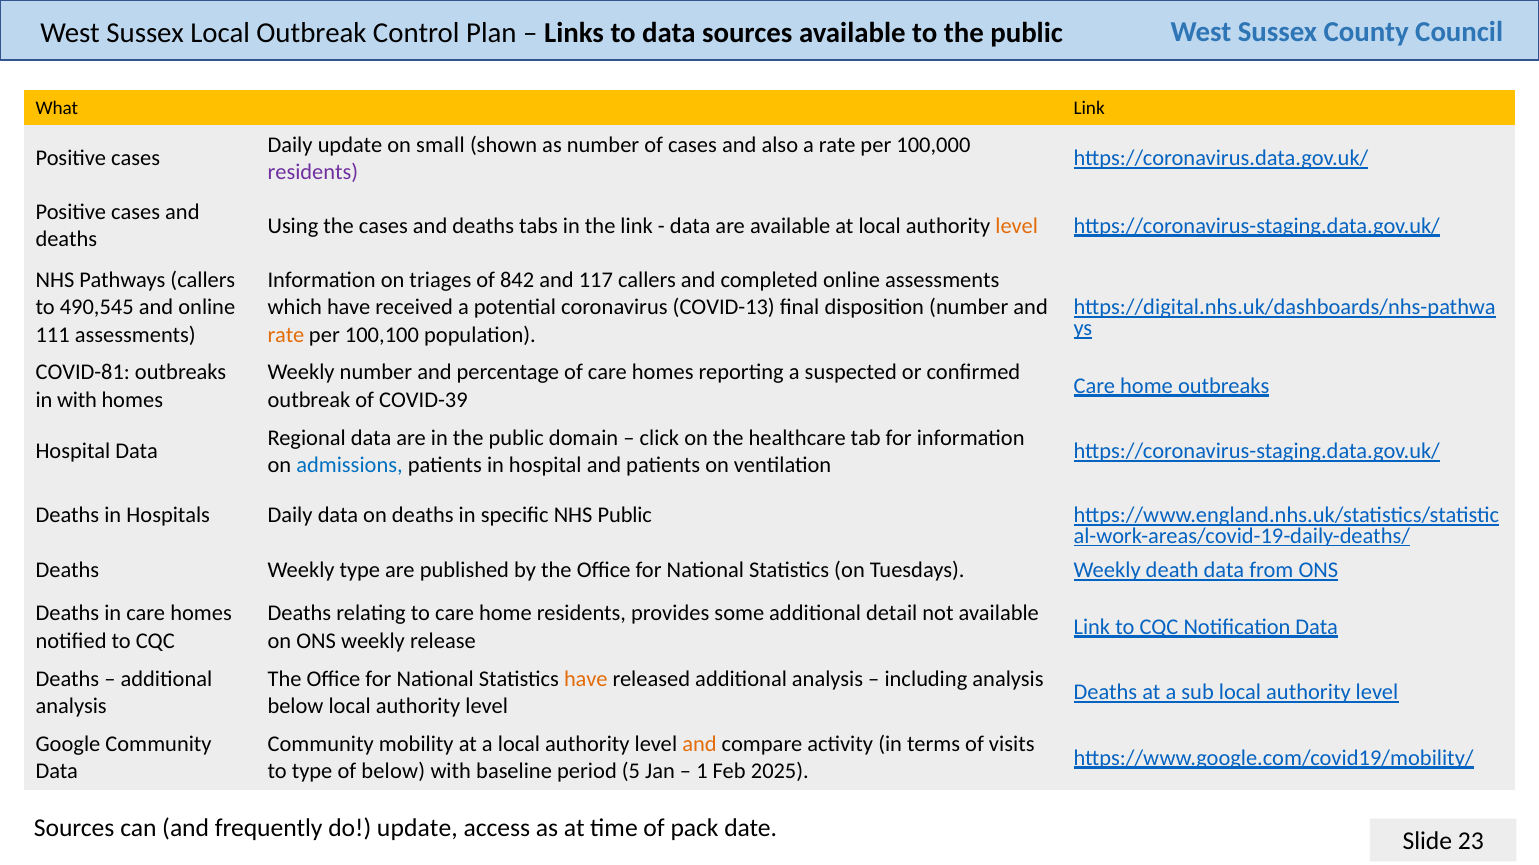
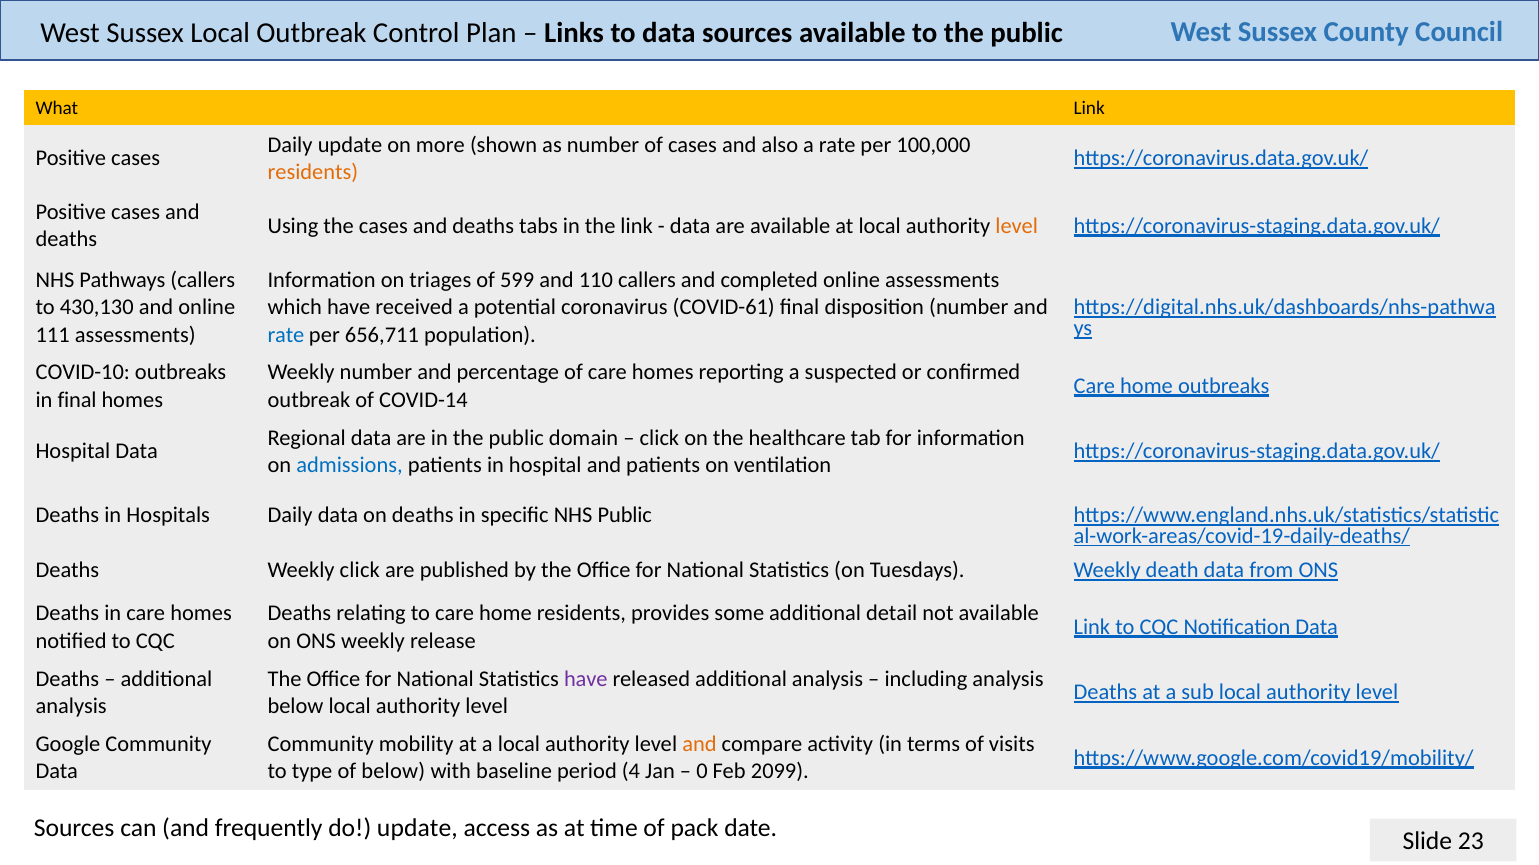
small: small -> more (440, 145)
residents colour: purple -> orange (313, 172)
842: 842 -> 599 (517, 280)
117: 117 -> 110 (596, 280)
490,545: 490,545 -> 430,130 (97, 308)
COVID-13: COVID-13 -> COVID-61 (724, 308)
rate colour: orange -> blue (286, 335)
100,100: 100,100 -> 656,711 (382, 335)
COVID-81: COVID-81 -> COVID-10 (83, 373)
in with: with -> final (77, 400)
COVID-39: COVID-39 -> COVID-14 (423, 400)
Weekly type: type -> click (360, 571)
have colour: orange -> purple (586, 679)
5: 5 -> 4 (631, 772)
1: 1 -> 0 (702, 772)
2025: 2025 -> 2099 (780, 772)
